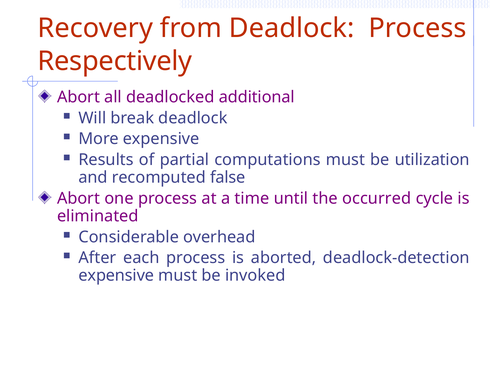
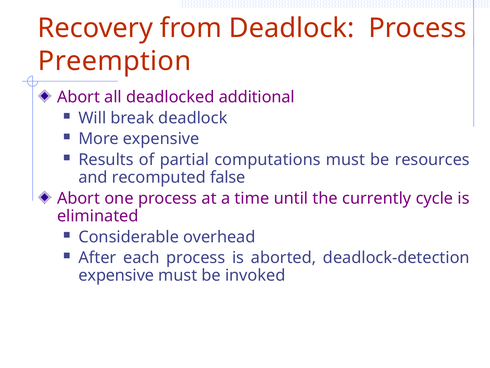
Respectively: Respectively -> Preemption (115, 61)
utilization: utilization -> resources (432, 160)
occurred: occurred -> currently (377, 198)
